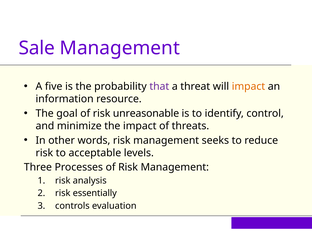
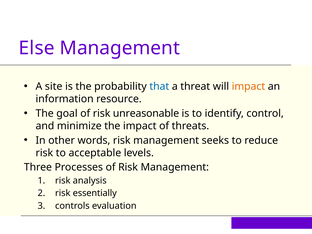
Sale: Sale -> Else (37, 48)
five: five -> site (54, 87)
that colour: purple -> blue (159, 87)
